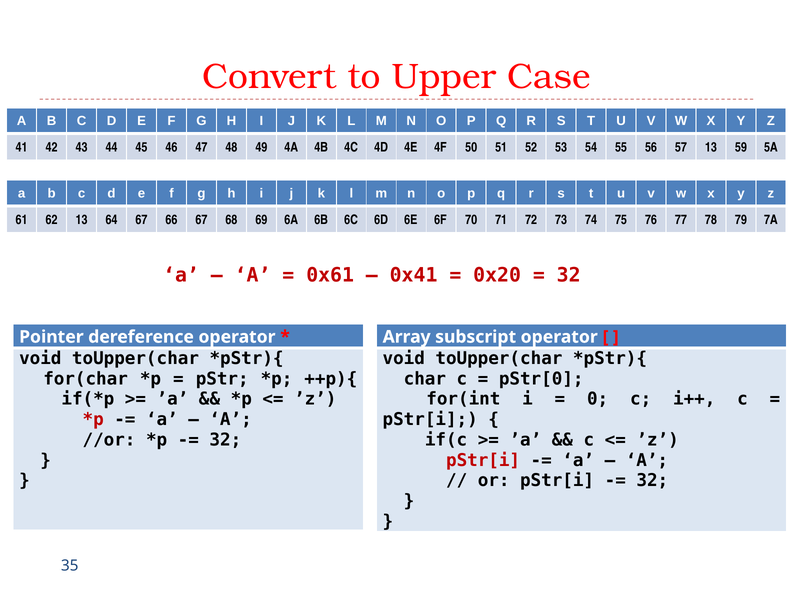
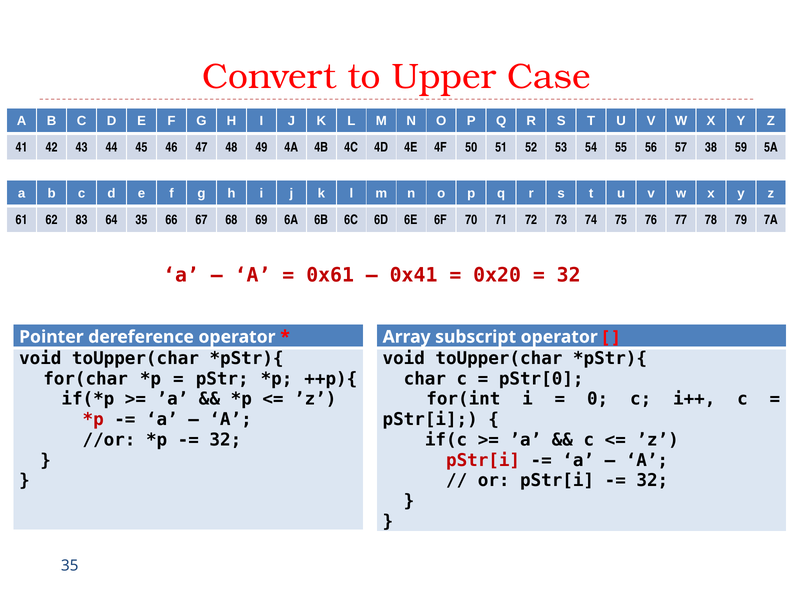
57 13: 13 -> 38 (711, 148)
62 13: 13 -> 83 (82, 220)
64 67: 67 -> 35 (142, 220)
